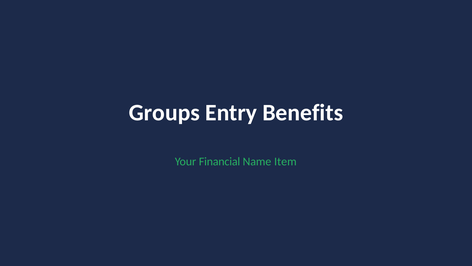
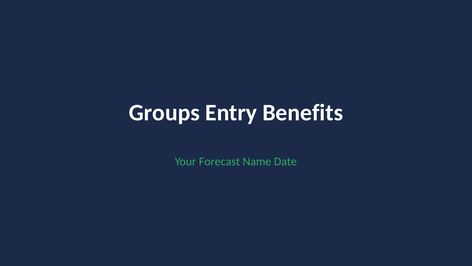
Financial: Financial -> Forecast (219, 161)
Item: Item -> Date (285, 161)
